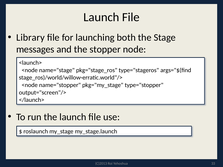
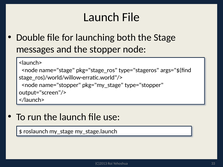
Library: Library -> Double (31, 38)
